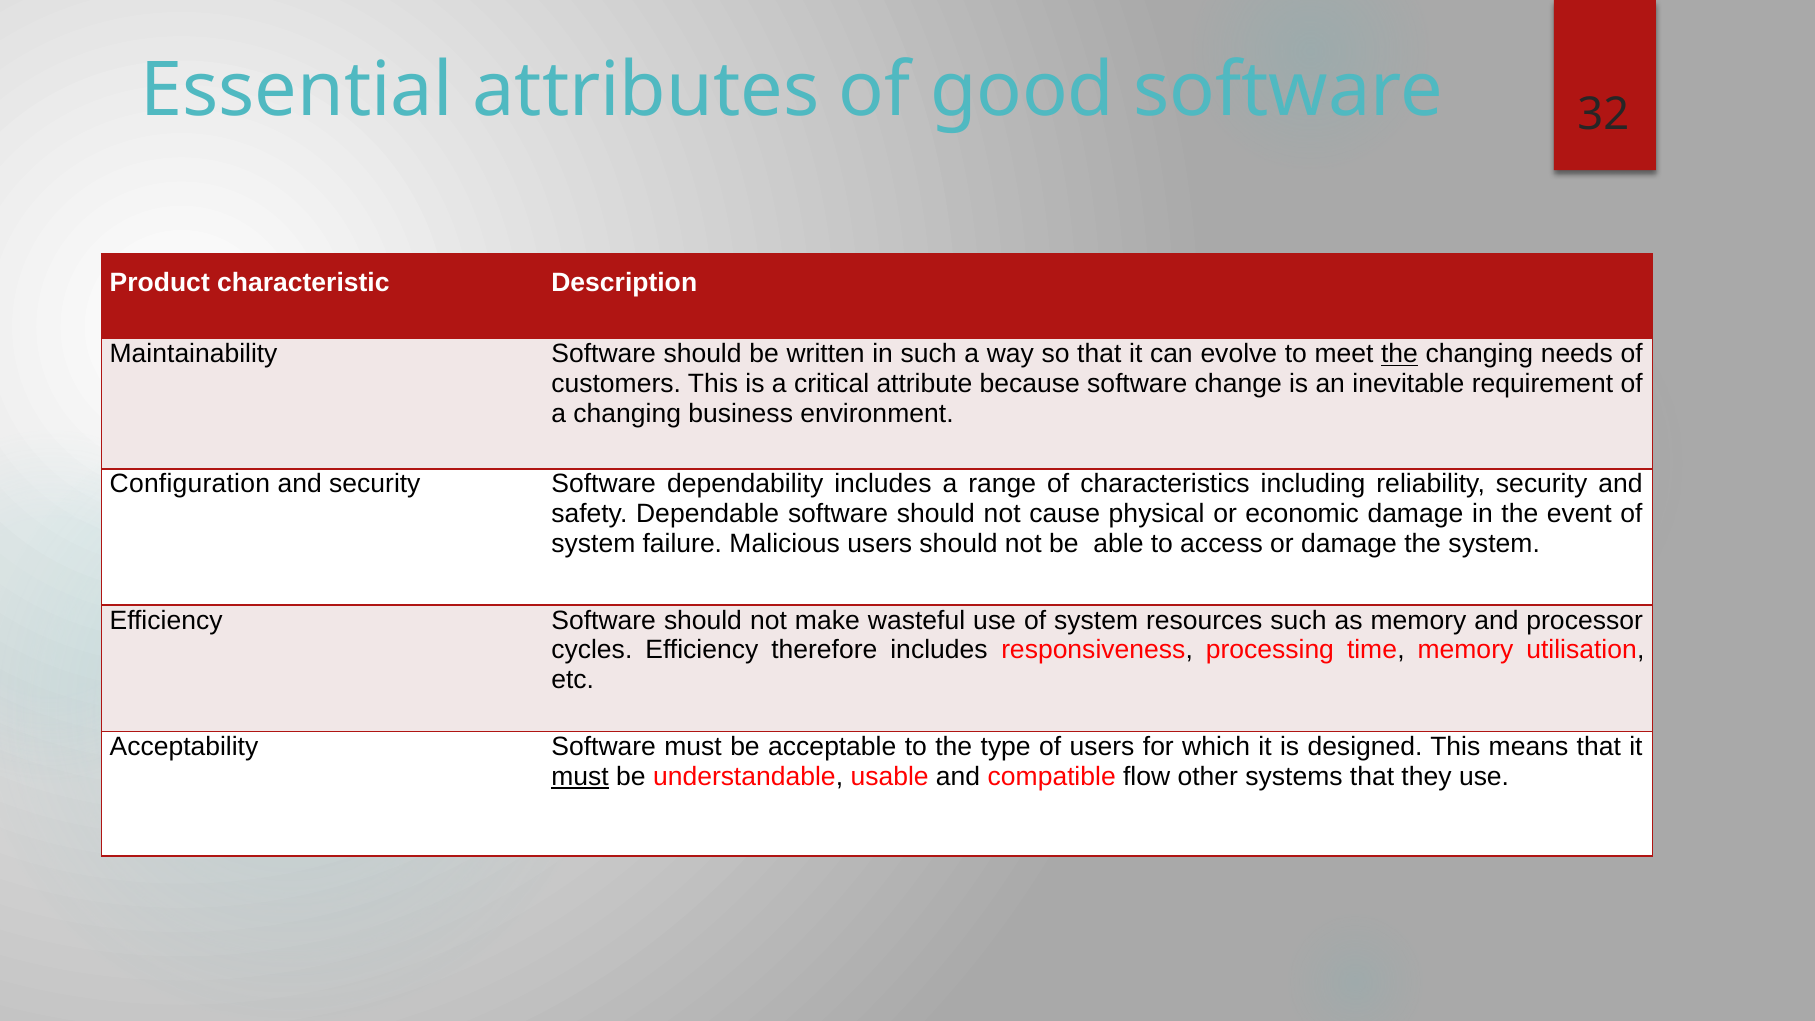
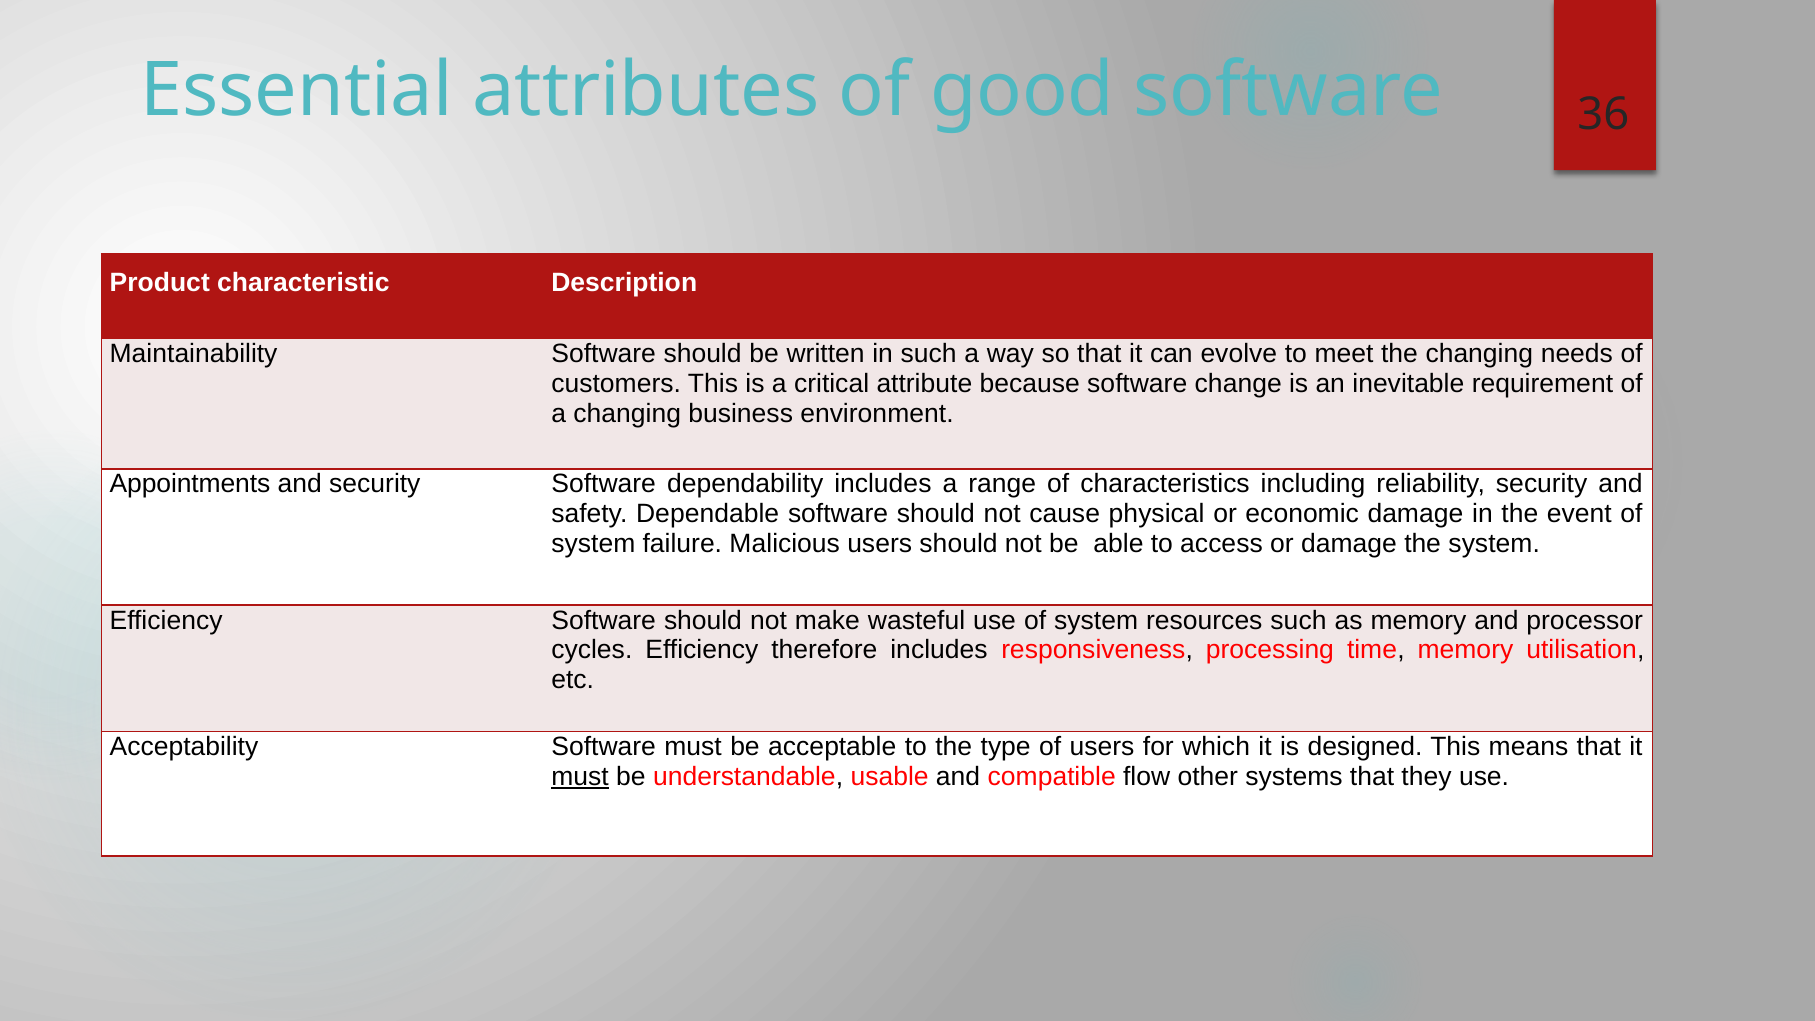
32: 32 -> 36 (1603, 115)
the underline: present -> none (1399, 354)
Configuration: Configuration -> Appointments (190, 484)
